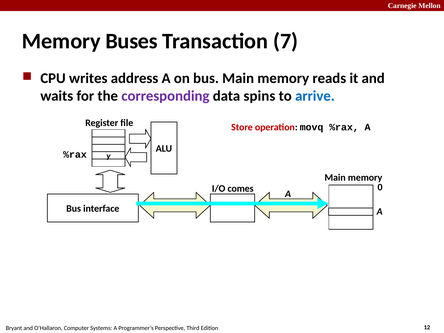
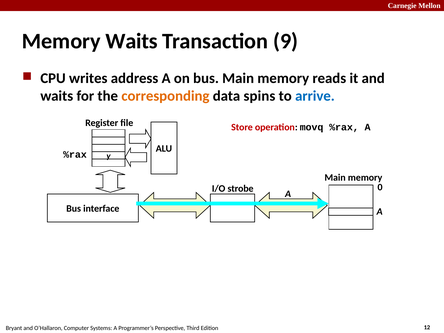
Memory Buses: Buses -> Waits (132, 41)
7: 7 -> 9 (286, 41)
corresponding colour: purple -> orange (165, 96)
comes: comes -> strobe (241, 189)
